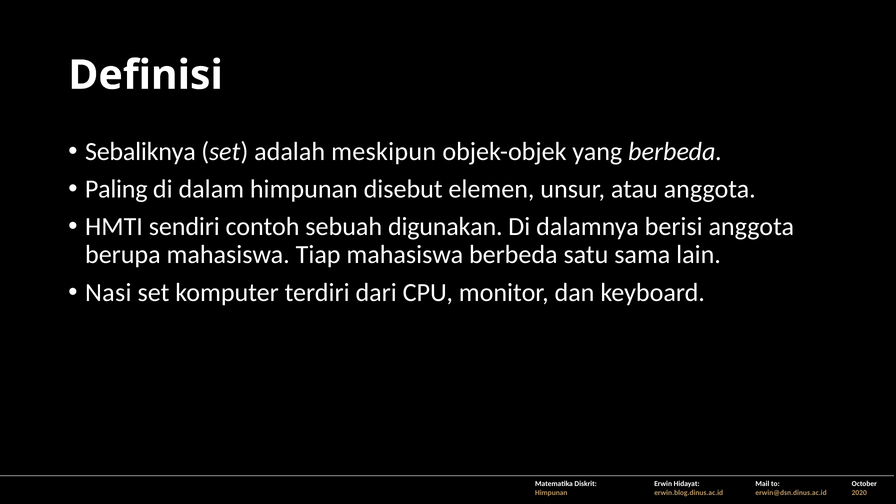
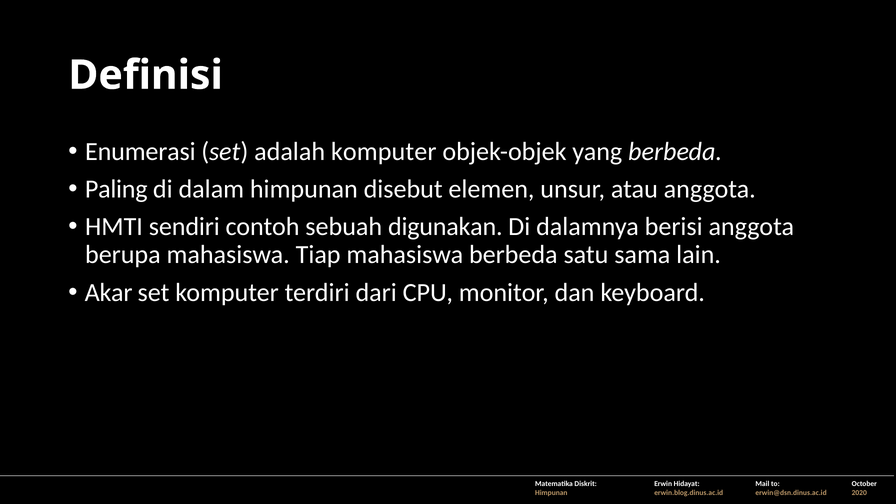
Sebaliknya: Sebaliknya -> Enumerasi (140, 151)
adalah meskipun: meskipun -> komputer (384, 151)
Nasi: Nasi -> Akar (109, 292)
